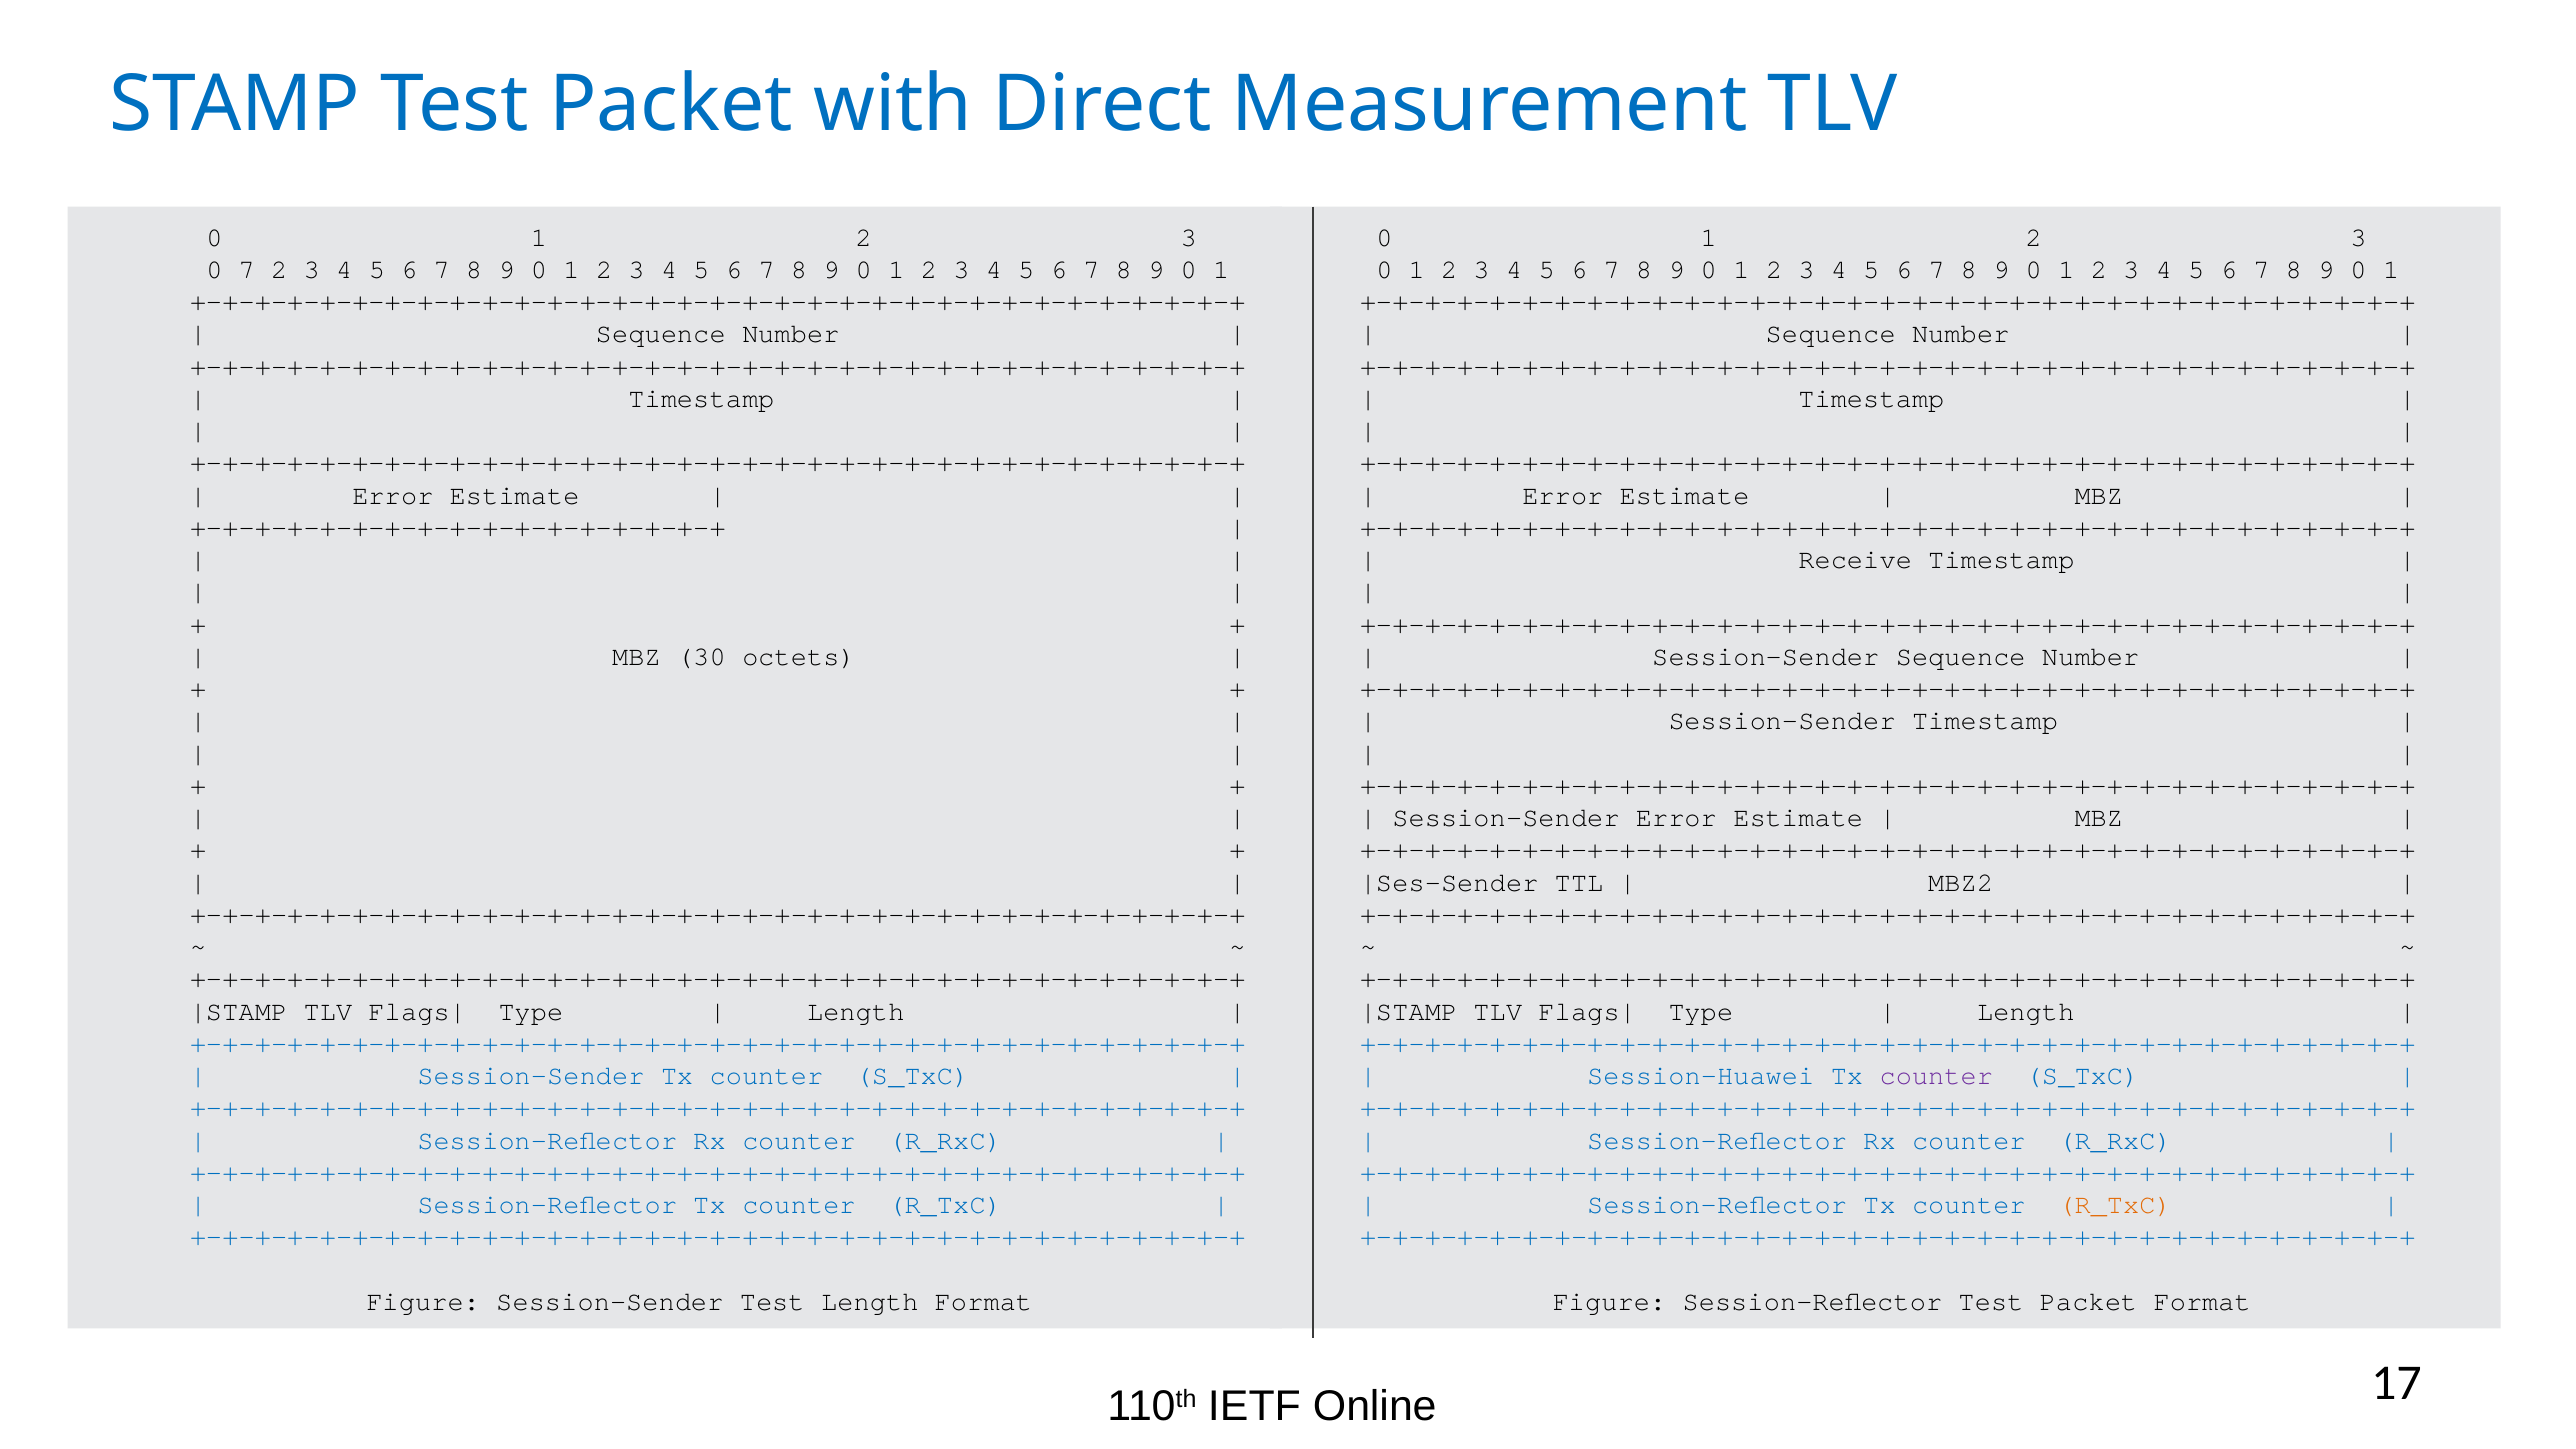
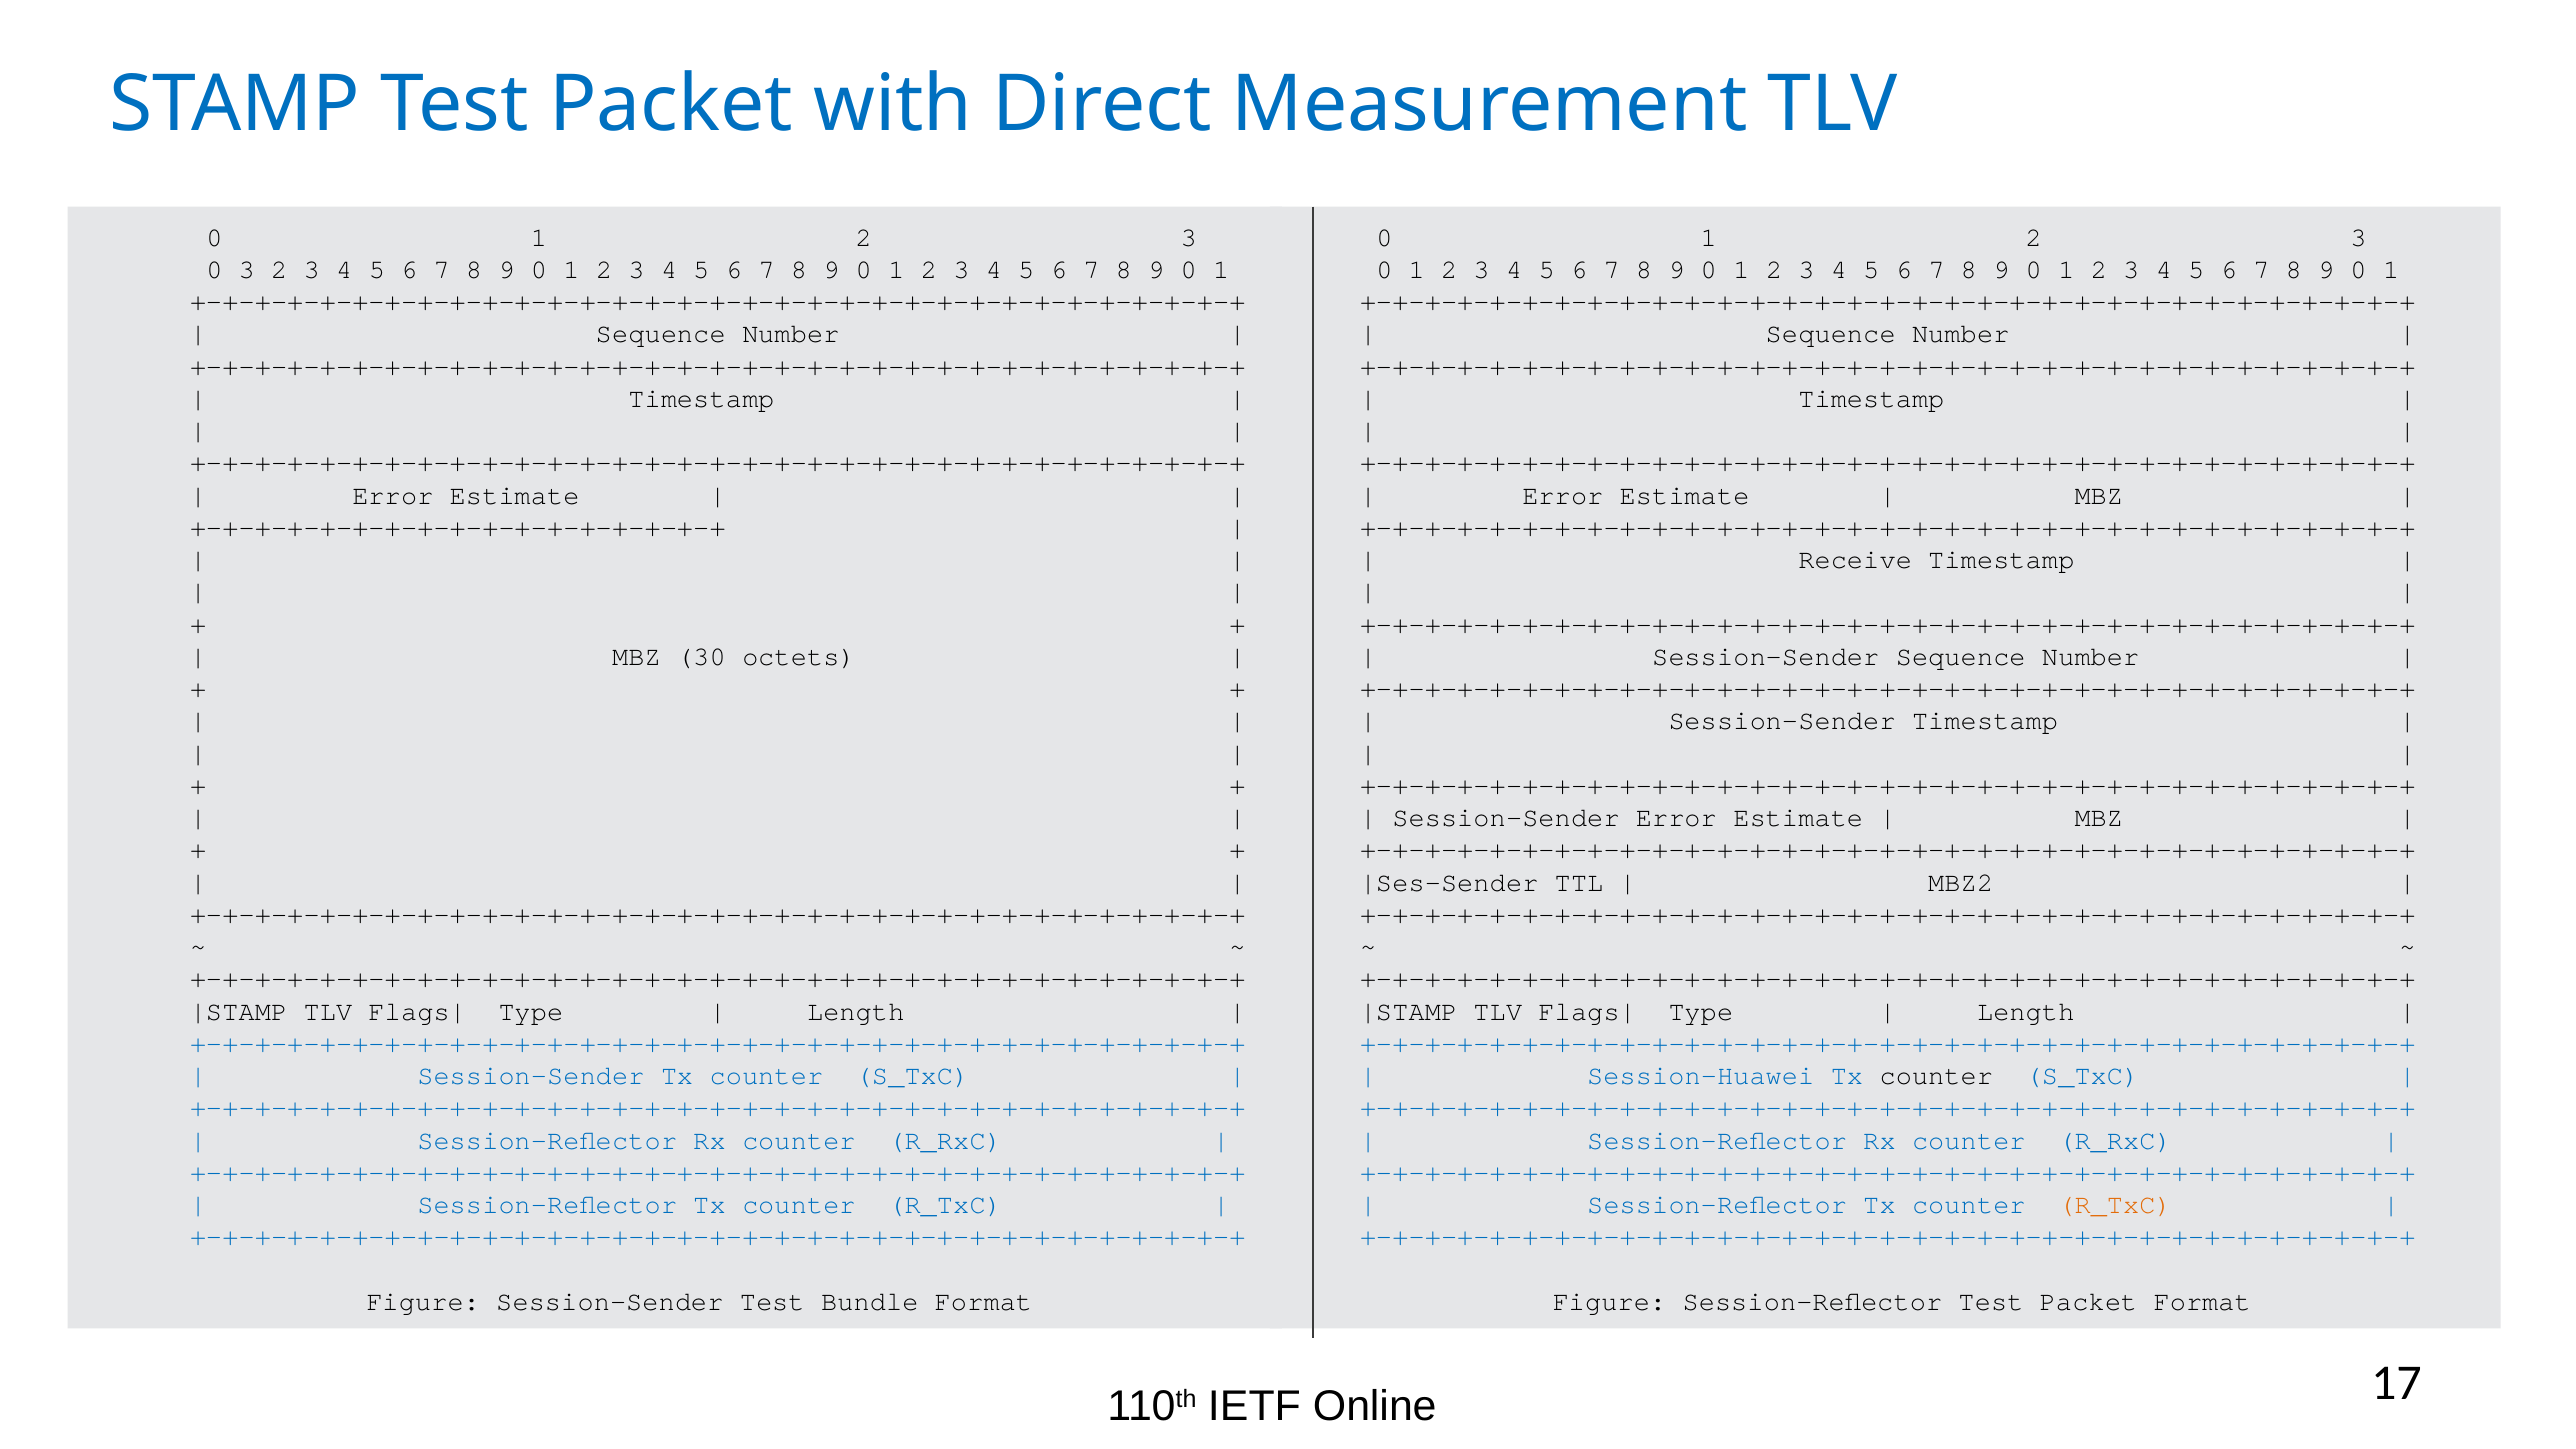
0 7: 7 -> 3 (247, 270)
counter colour: purple -> black (1936, 1076)
Test Length: Length -> Bundle (870, 1302)
